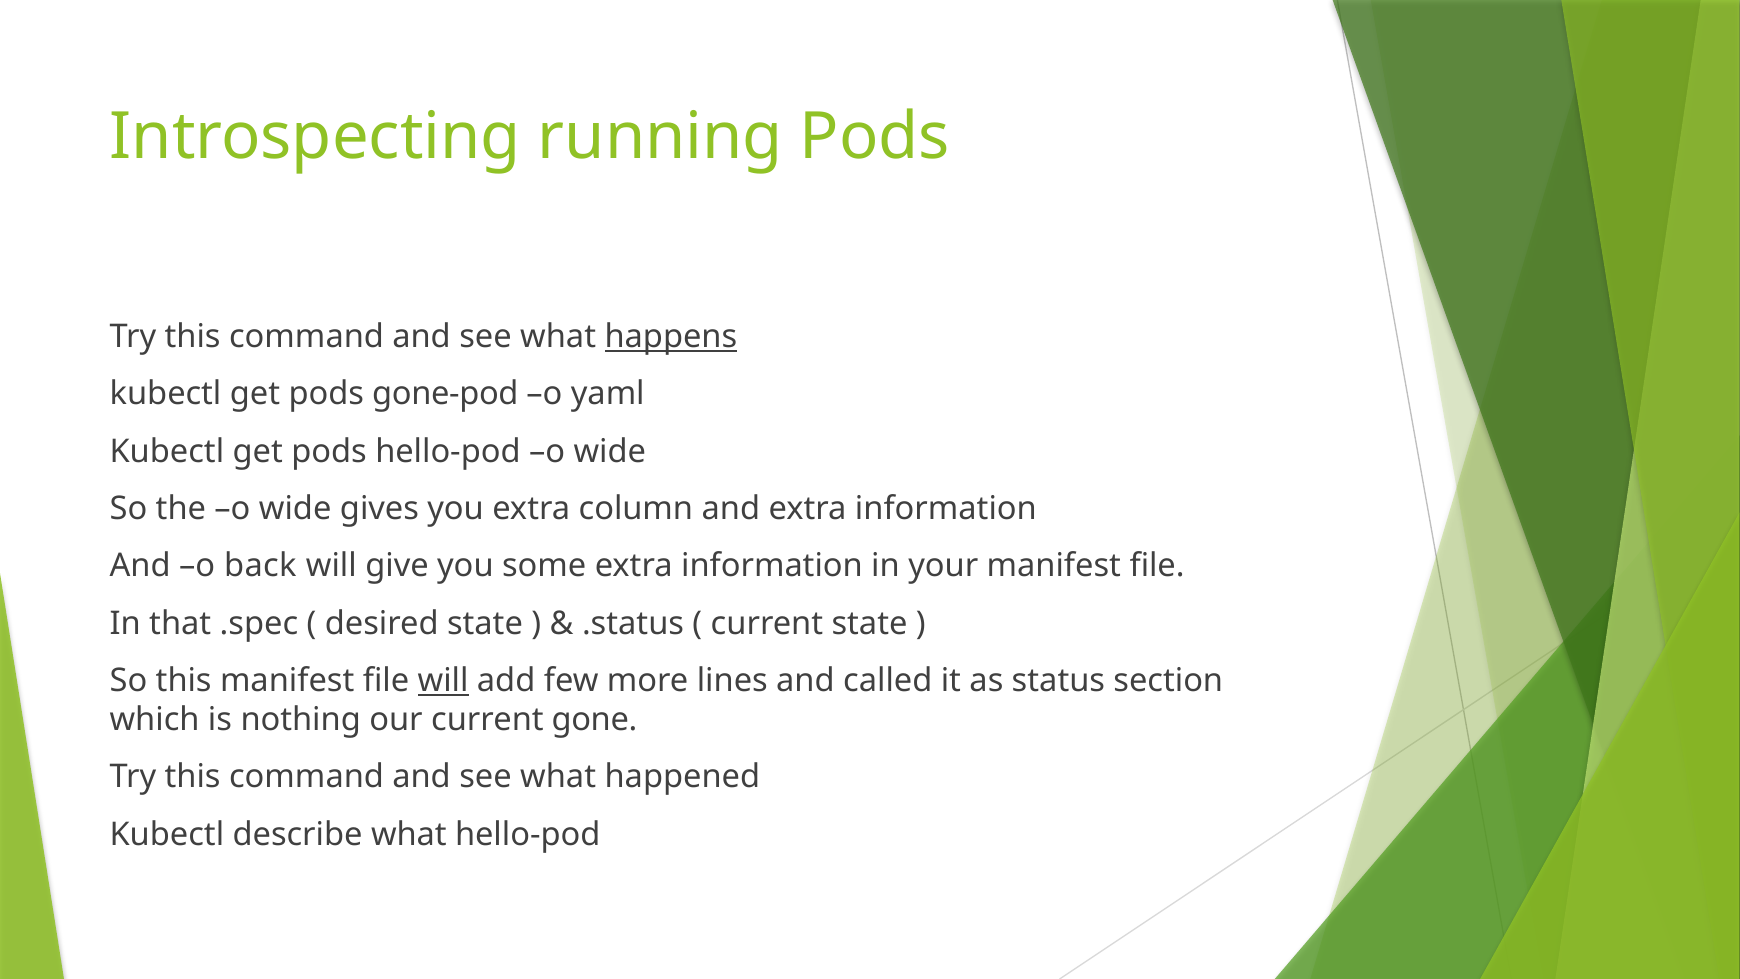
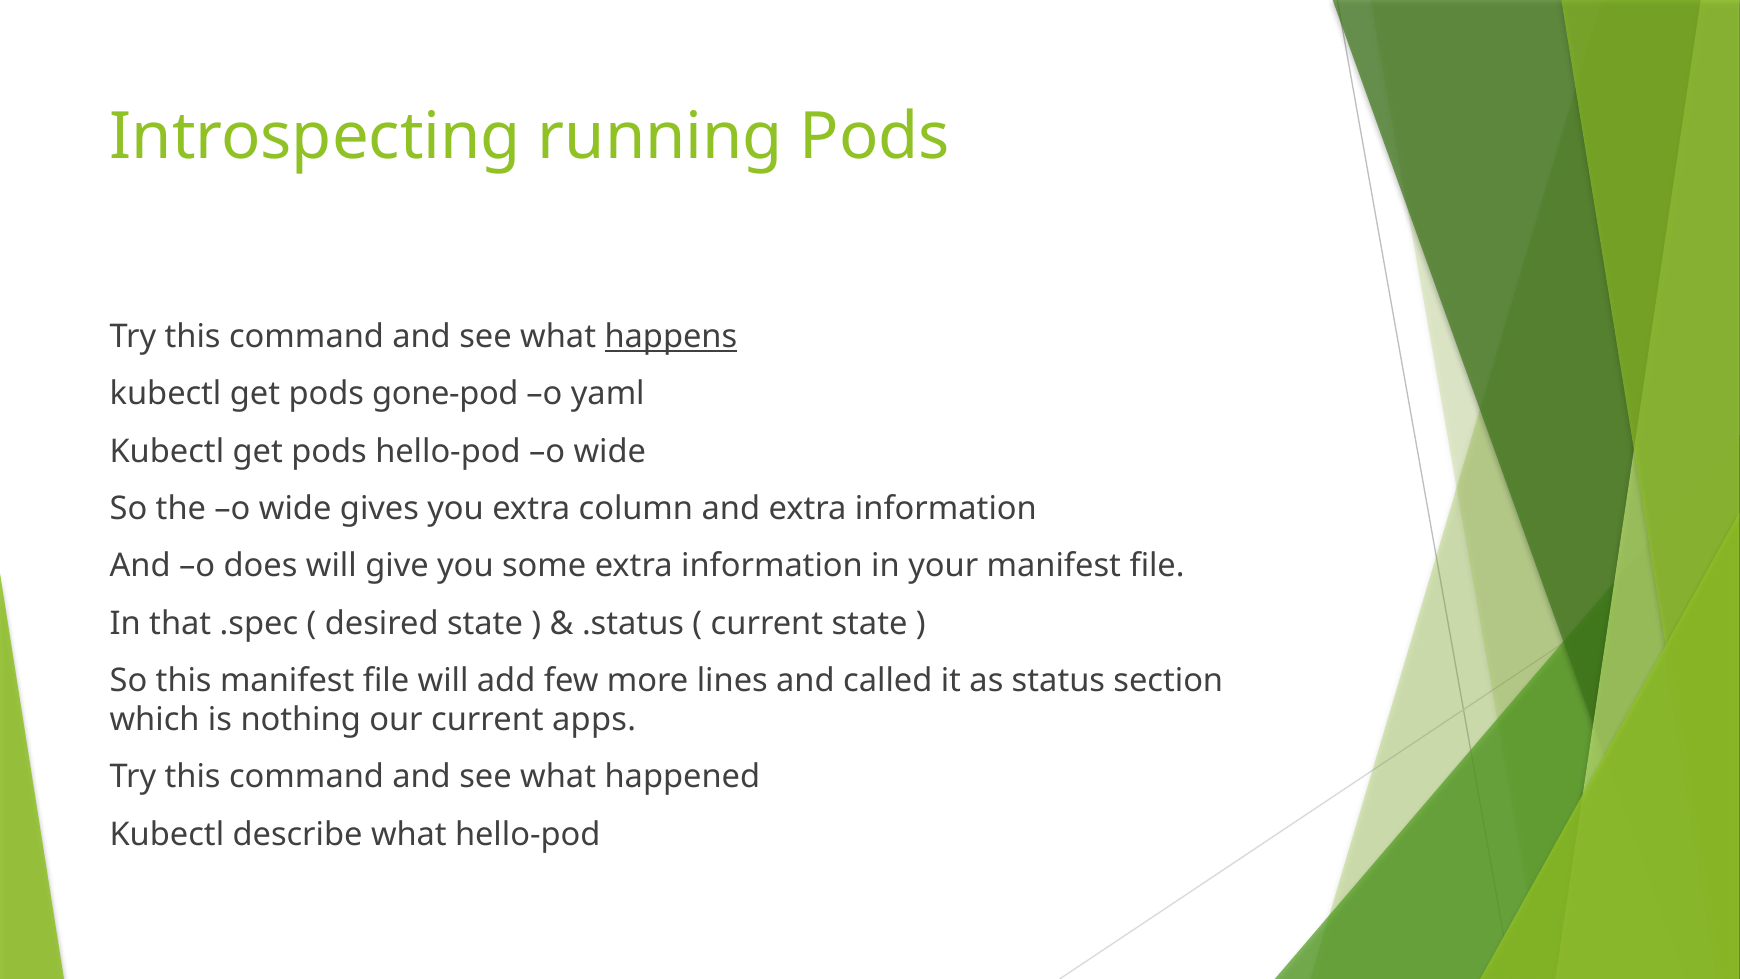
back: back -> does (260, 566)
will underline: present -> none (443, 680)
gone: gone -> apps (594, 720)
